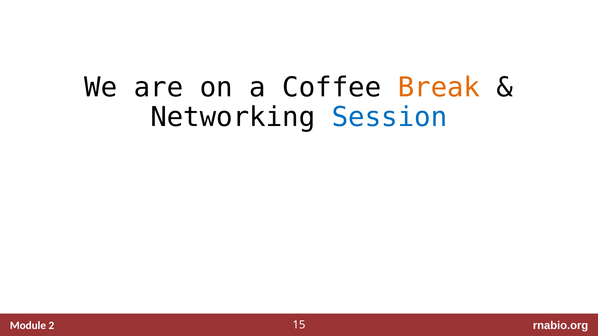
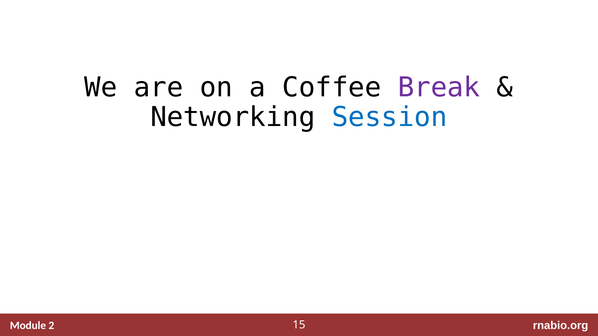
Break colour: orange -> purple (439, 88)
